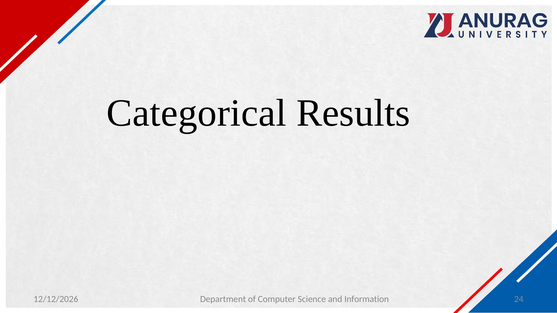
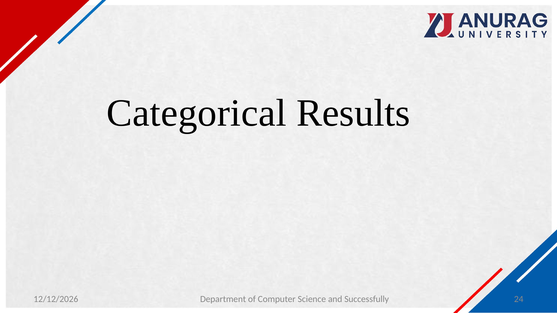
Information: Information -> Successfully (367, 299)
